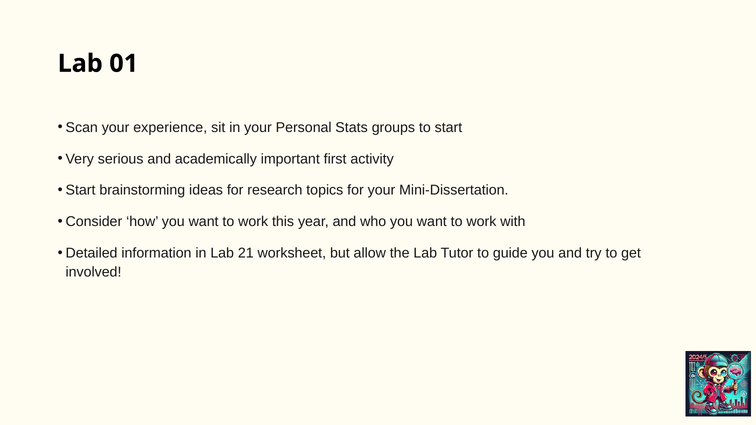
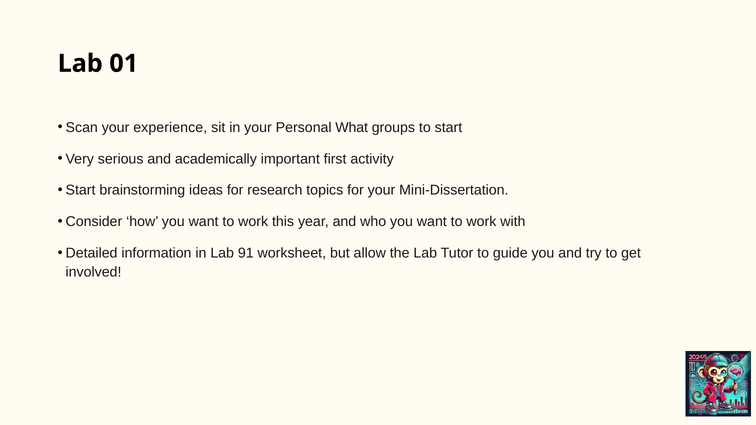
Stats: Stats -> What (352, 127)
21: 21 -> 91 (246, 253)
